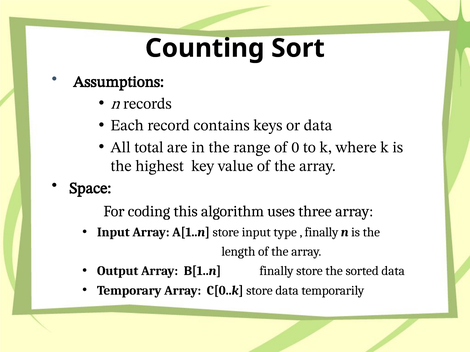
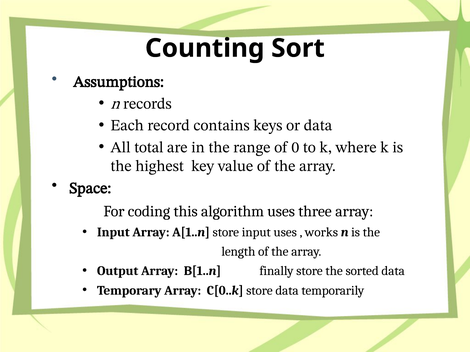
input type: type -> uses (285, 232)
finally: finally -> works (321, 232)
